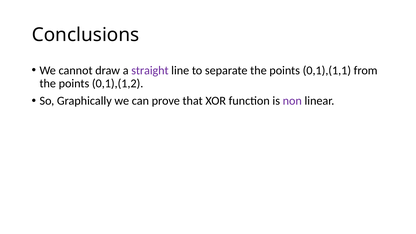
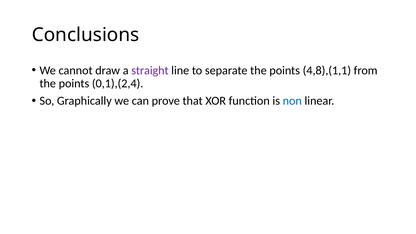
0,1),(1,1: 0,1),(1,1 -> 4,8),(1,1 (327, 70)
0,1),(1,2: 0,1),(1,2 -> 0,1),(2,4 (118, 83)
non colour: purple -> blue (292, 101)
